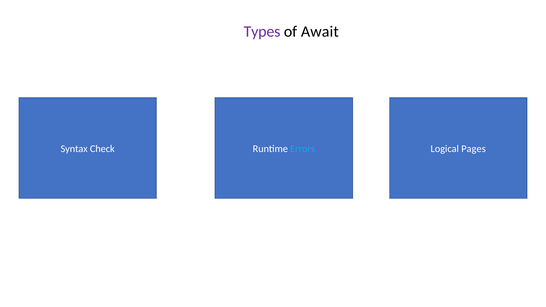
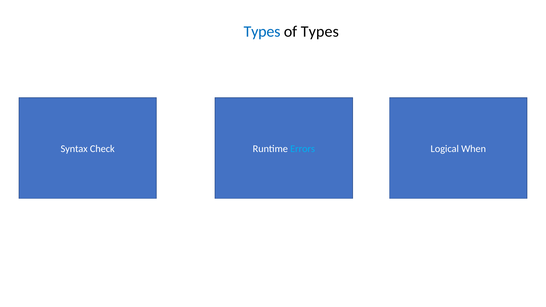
Types colour: purple -> blue (262, 32)
of Await: Await -> Types (320, 32)
Pages: Pages -> When (474, 149)
